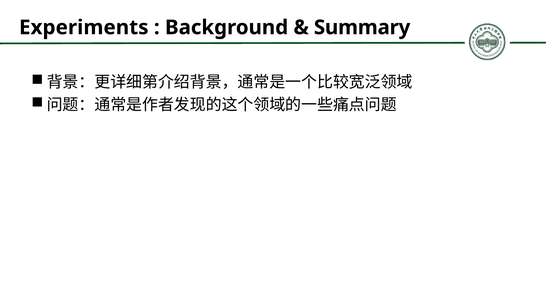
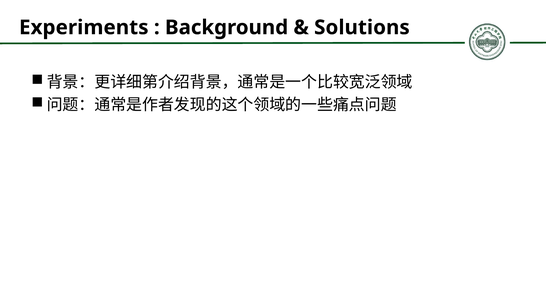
Summary: Summary -> Solutions (362, 27)
